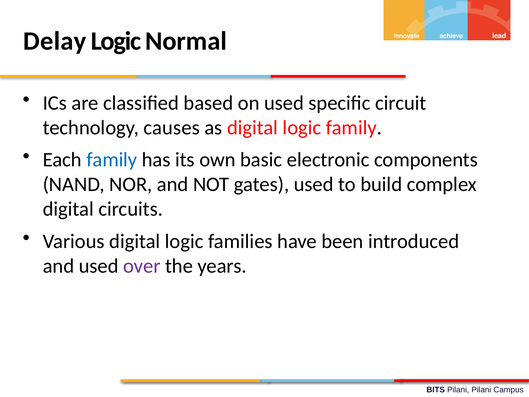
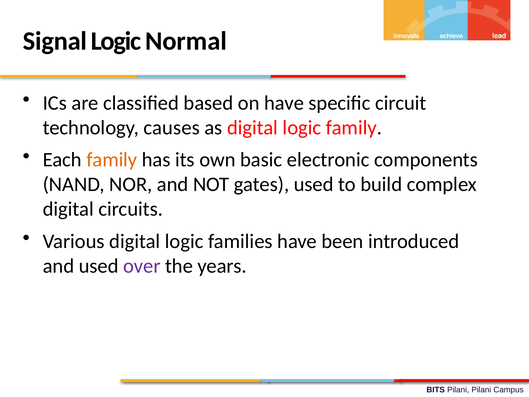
Delay: Delay -> Signal (55, 41)
on used: used -> have (284, 103)
family colour: blue -> orange (112, 160)
